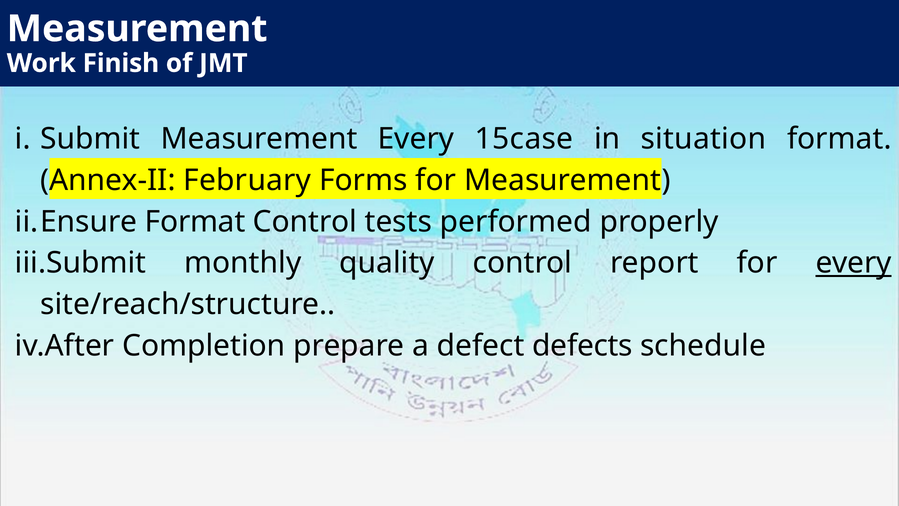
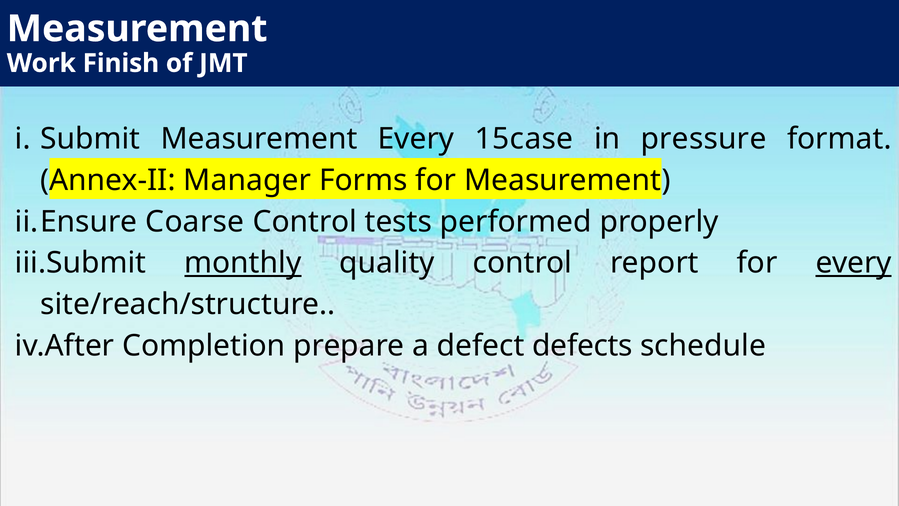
situation: situation -> pressure (704, 139)
February: February -> Manager (247, 180)
Format: Format -> Coarse (195, 222)
monthly underline: none -> present (243, 263)
